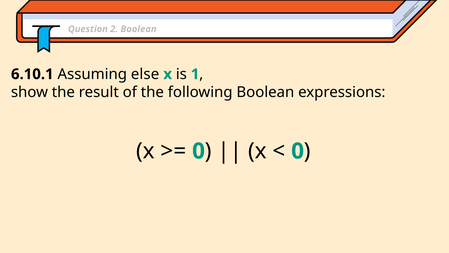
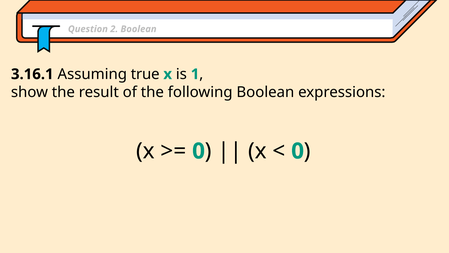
6.10.1: 6.10.1 -> 3.16.1 (32, 74)
else: else -> true (145, 74)
